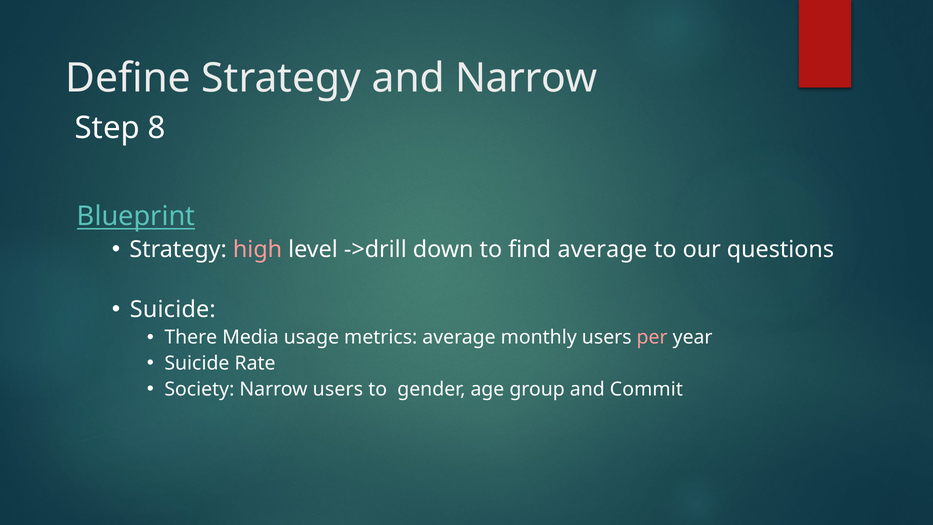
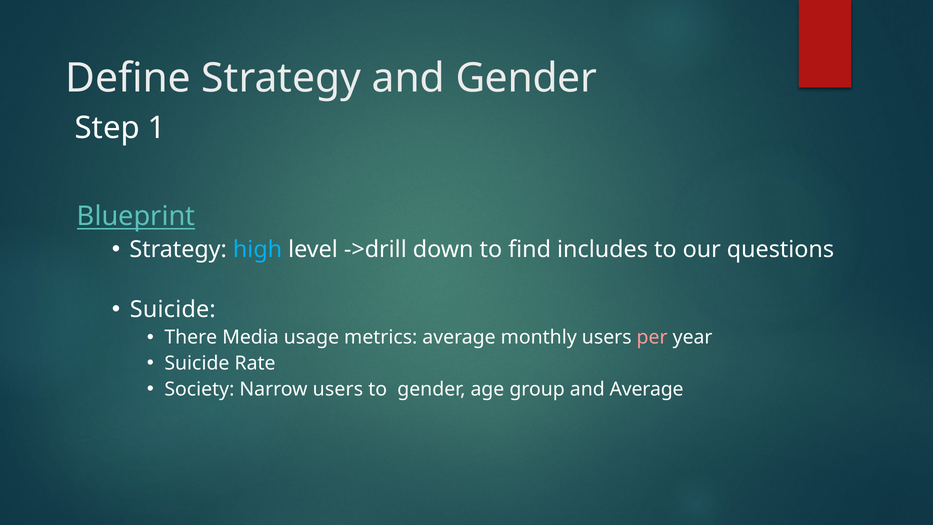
and Narrow: Narrow -> Gender (526, 78)
8: 8 -> 1 (157, 128)
high colour: pink -> light blue (258, 249)
find average: average -> includes (603, 249)
and Commit: Commit -> Average (647, 389)
